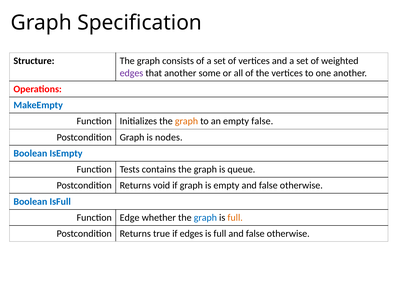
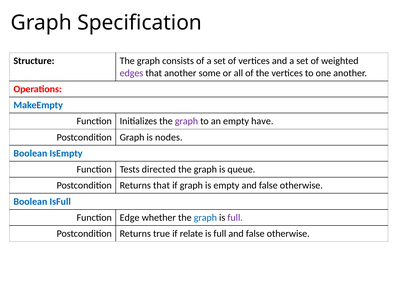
graph colour: orange -> purple (186, 122)
empty false: false -> have (262, 122)
contains: contains -> directed (159, 170)
Returns void: void -> that (162, 186)
full colour: orange -> purple (235, 218)
if edges: edges -> relate (191, 234)
